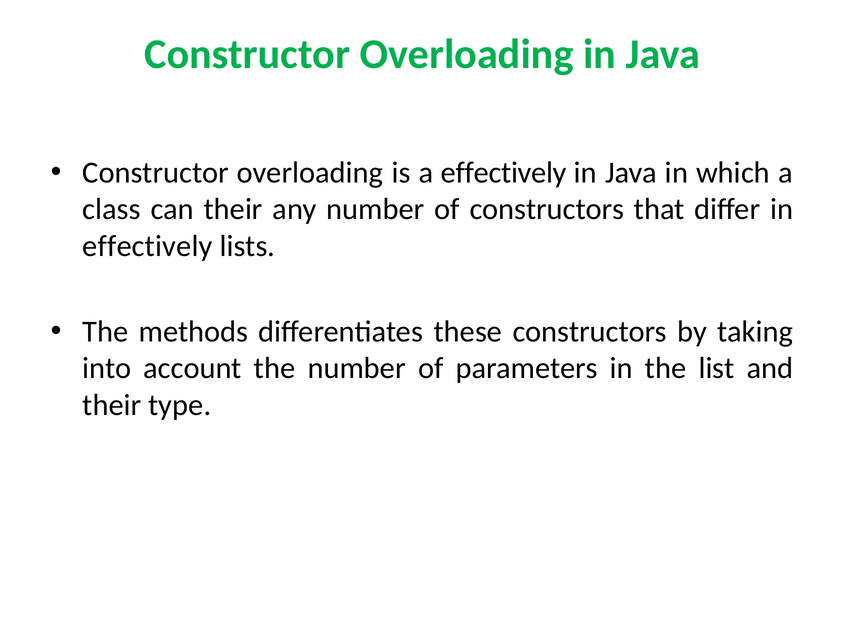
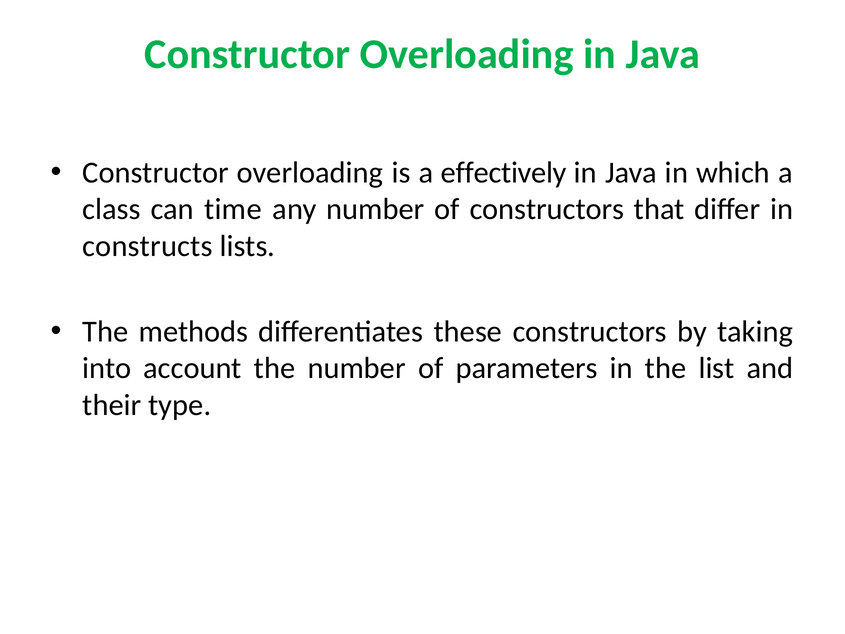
can their: their -> time (233, 209)
effectively: effectively -> constructs (147, 246)
